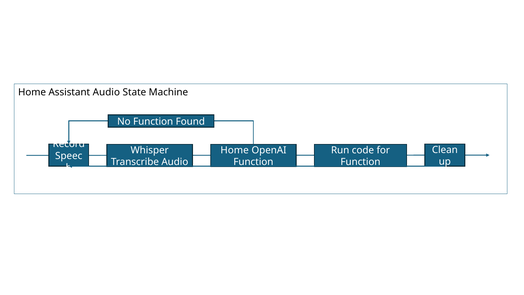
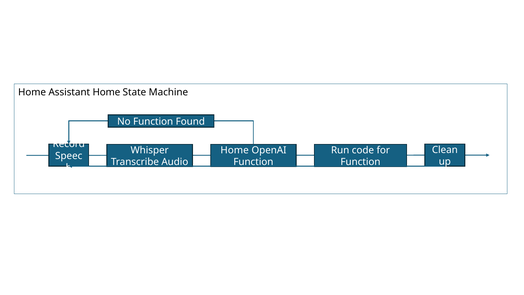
Assistant Audio: Audio -> Home (106, 92)
